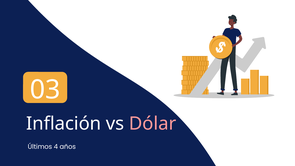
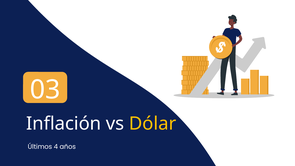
Dólar colour: pink -> yellow (153, 123)
